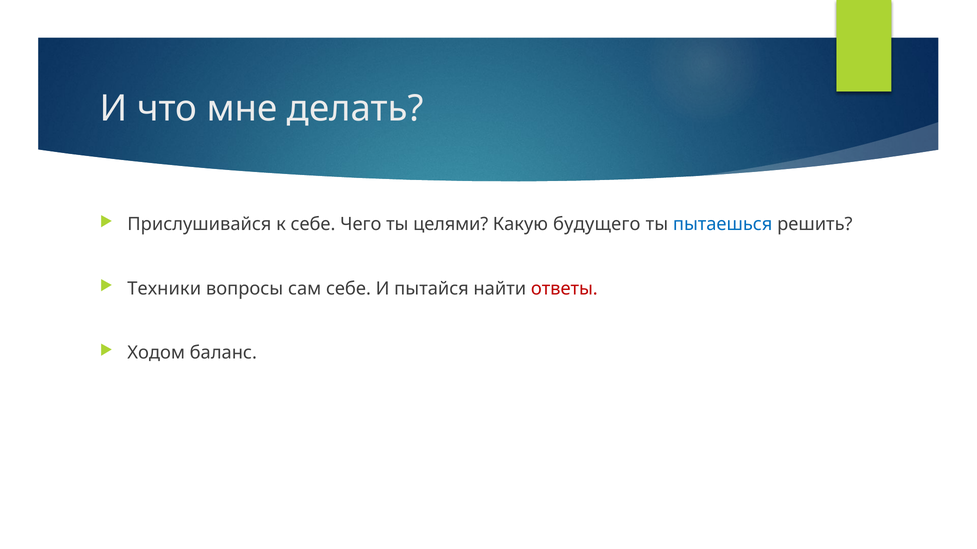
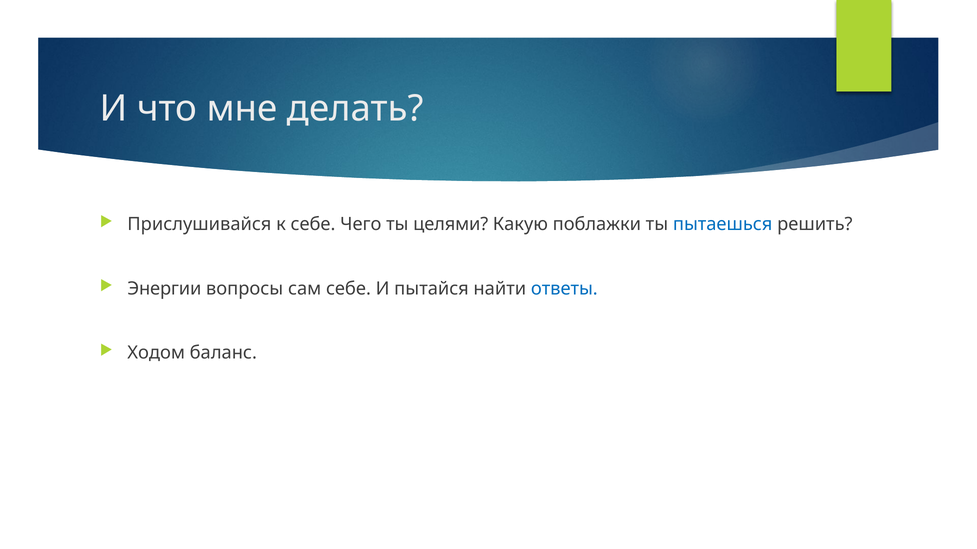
будущего: будущего -> поблажки (597, 225)
Техники: Техники -> Энергии (164, 289)
ответы colour: red -> blue (564, 289)
